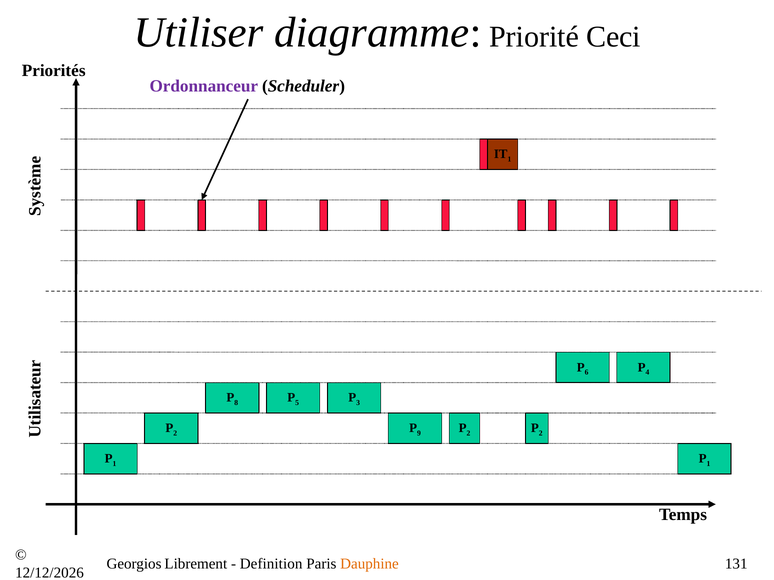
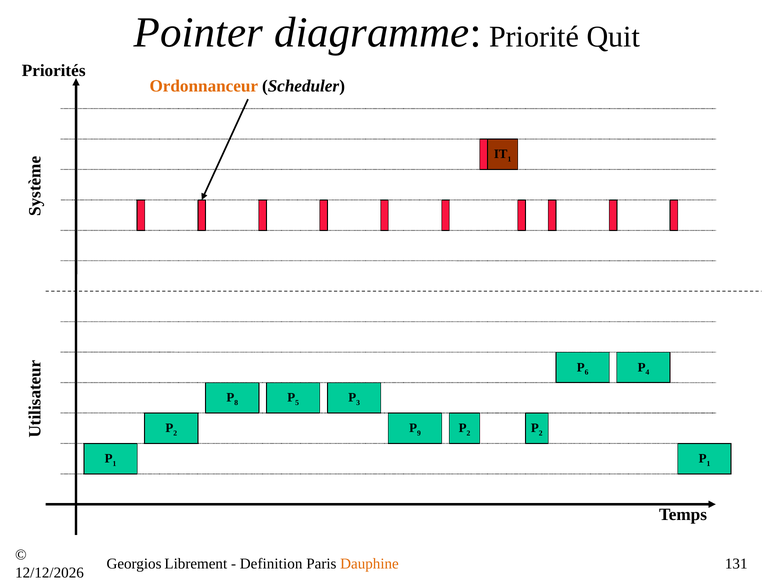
Utiliser: Utiliser -> Pointer (198, 33)
Ceci: Ceci -> Quit (613, 37)
Ordonnanceur colour: purple -> orange (204, 86)
